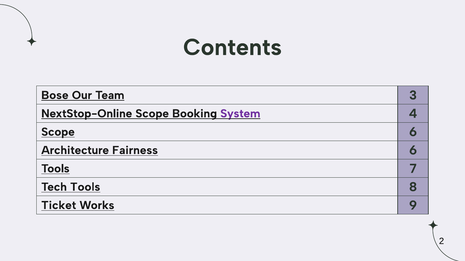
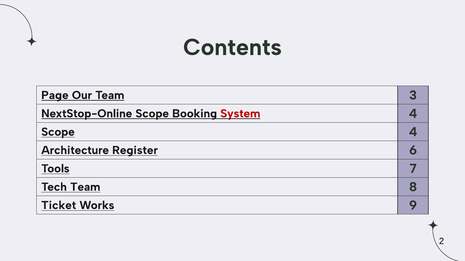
Bose: Bose -> Page (55, 95)
System colour: purple -> red (240, 114)
Scope 6: 6 -> 4 (413, 132)
Fairness: Fairness -> Register (135, 151)
Tech Tools: Tools -> Team (85, 187)
